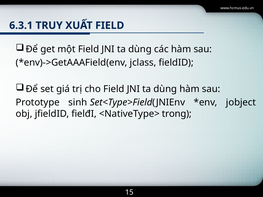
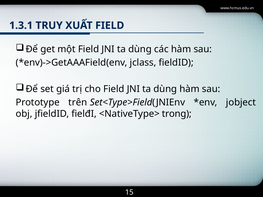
6.3.1: 6.3.1 -> 1.3.1 (21, 25)
sinh: sinh -> trên (78, 102)
